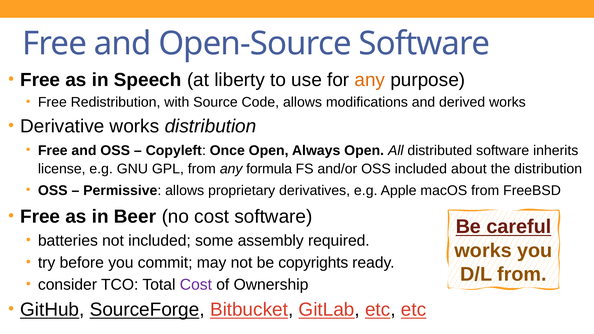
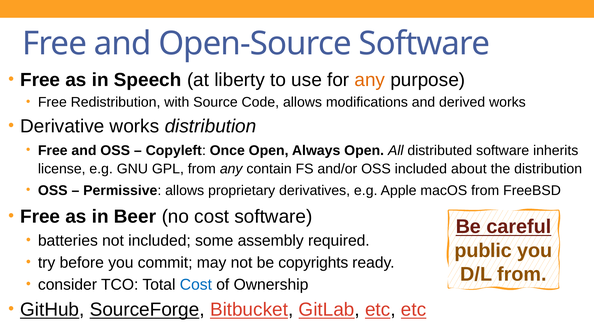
formula: formula -> contain (269, 169)
works: works -> public (483, 251)
Cost colour: purple -> blue (196, 285)
